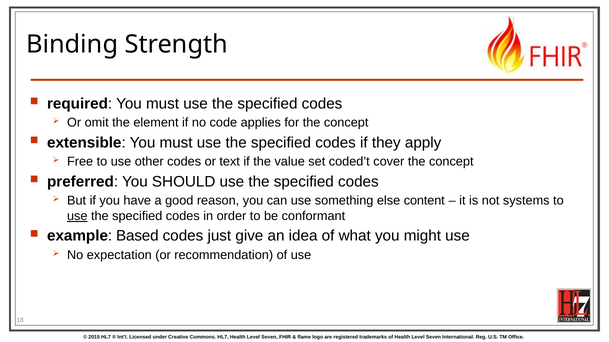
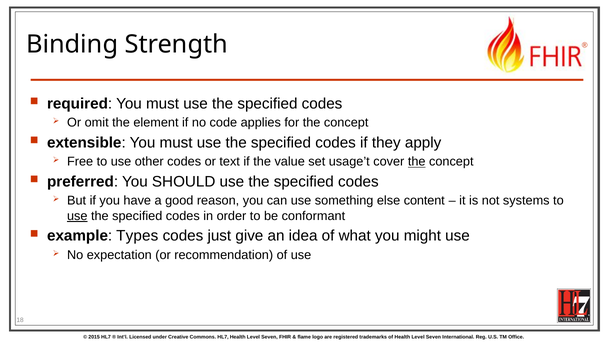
coded’t: coded’t -> usage’t (349, 162)
the underline: none -> present (417, 162)
Based: Based -> Types (137, 236)
